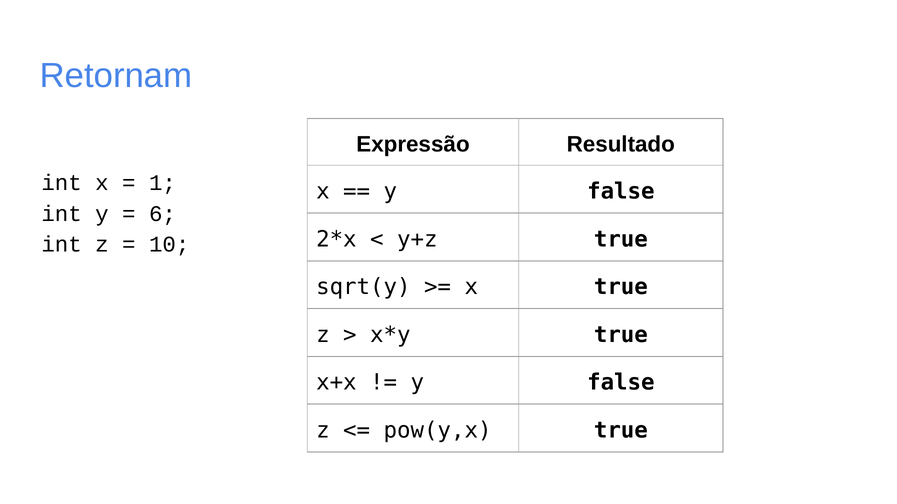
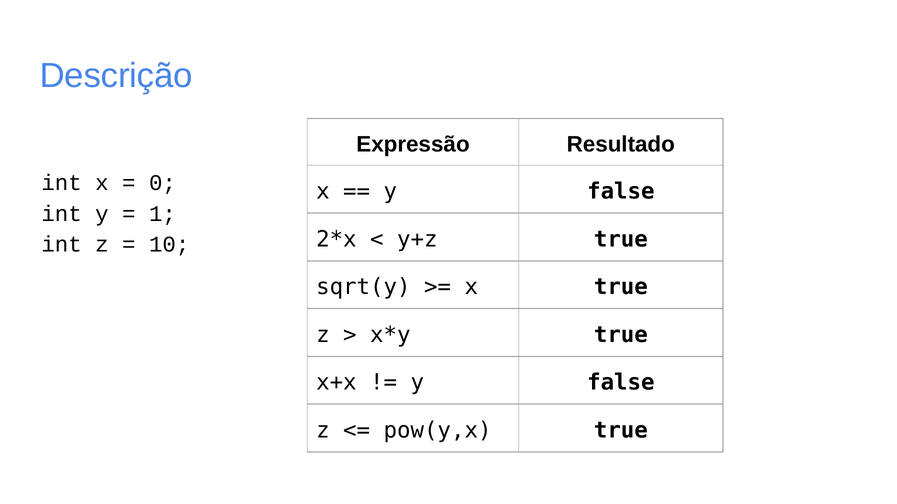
Retornam: Retornam -> Descrição (116, 76)
1: 1 -> 0 (162, 183)
6: 6 -> 1 (162, 214)
